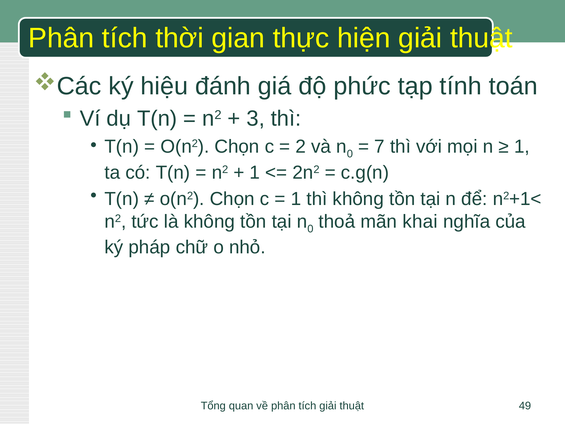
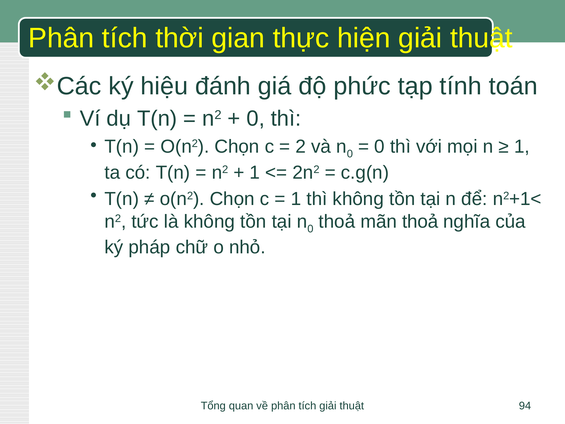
3: 3 -> 0 (256, 119)
7: 7 -> 0 (380, 147)
mãn khai: khai -> thoả (420, 221)
49: 49 -> 94 (525, 406)
